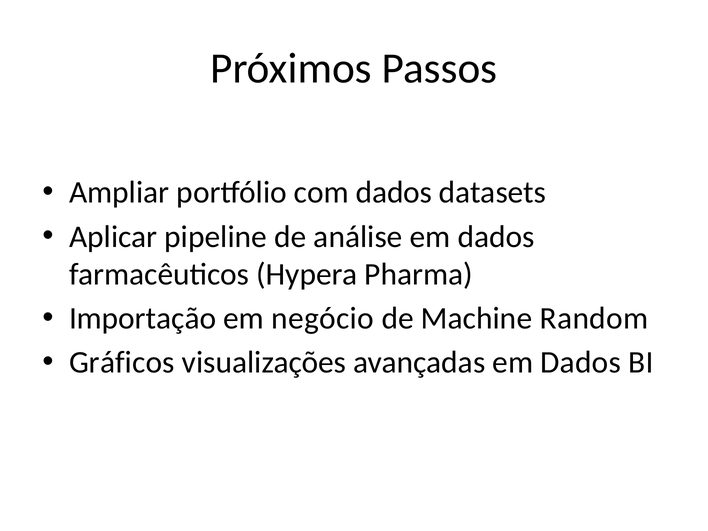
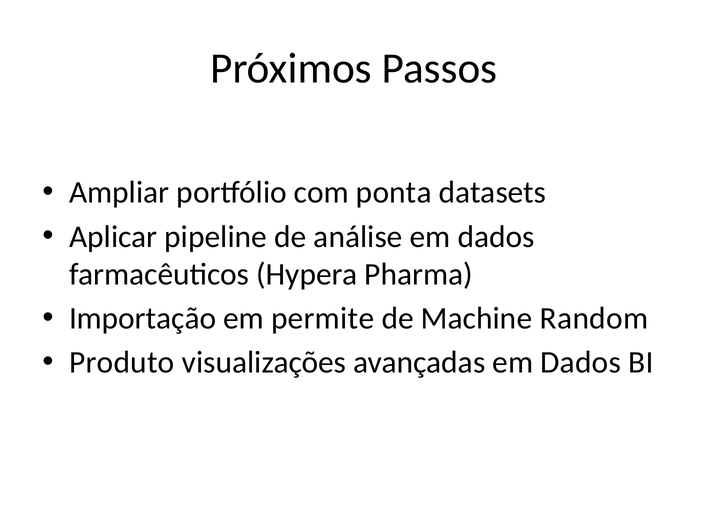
com dados: dados -> ponta (394, 193)
negócio: negócio -> permite (323, 319)
Gráficos: Gráficos -> Produto (122, 363)
